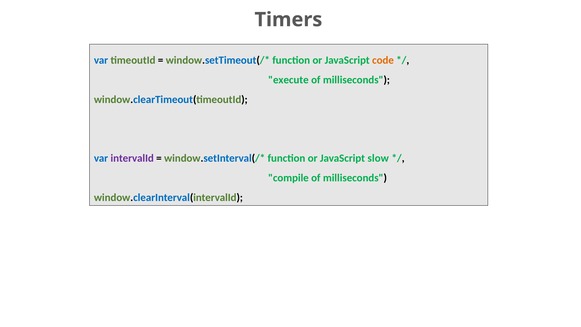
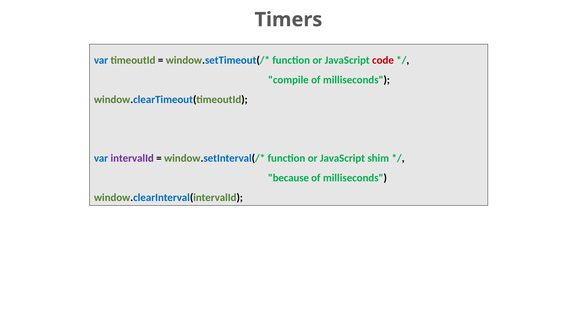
code colour: orange -> red (383, 60)
execute: execute -> compile (288, 80)
slow: slow -> shim (378, 158)
compile: compile -> because (289, 178)
